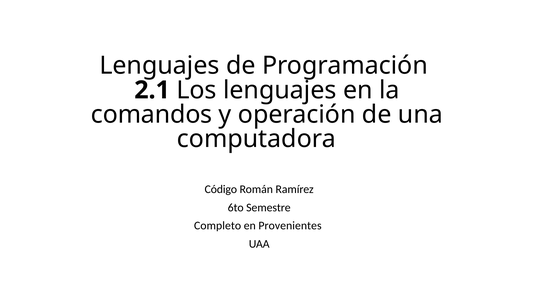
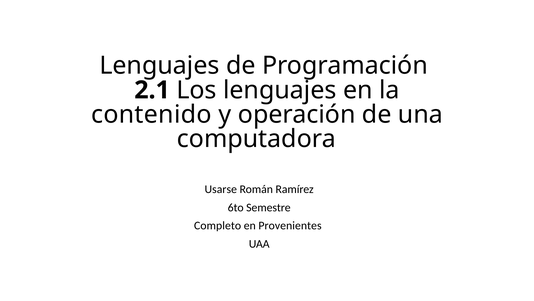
comandos: comandos -> contenido (151, 114)
Código: Código -> Usarse (221, 189)
